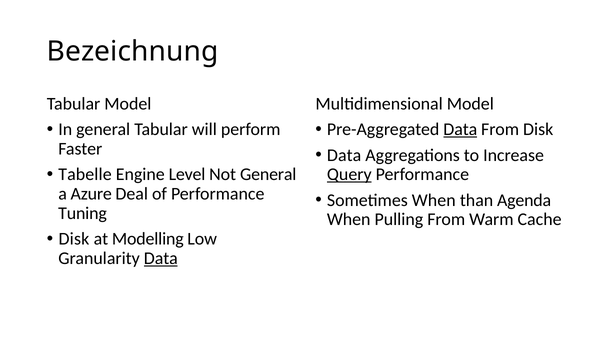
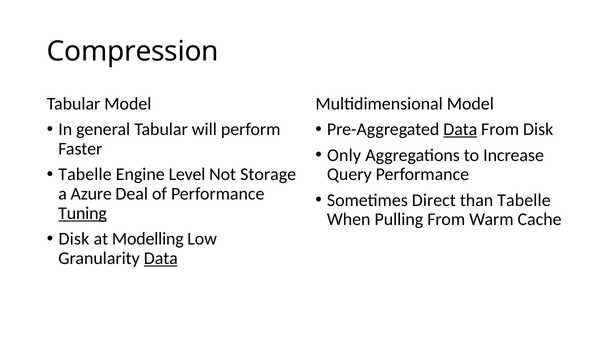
Bezeichnung: Bezeichnung -> Compression (133, 52)
Data: Data -> Only (344, 155)
Not General: General -> Storage (268, 175)
Query underline: present -> none (349, 175)
Sometimes When: When -> Direct (434, 200)
than Agenda: Agenda -> Tabelle (524, 200)
Tuning underline: none -> present (83, 213)
